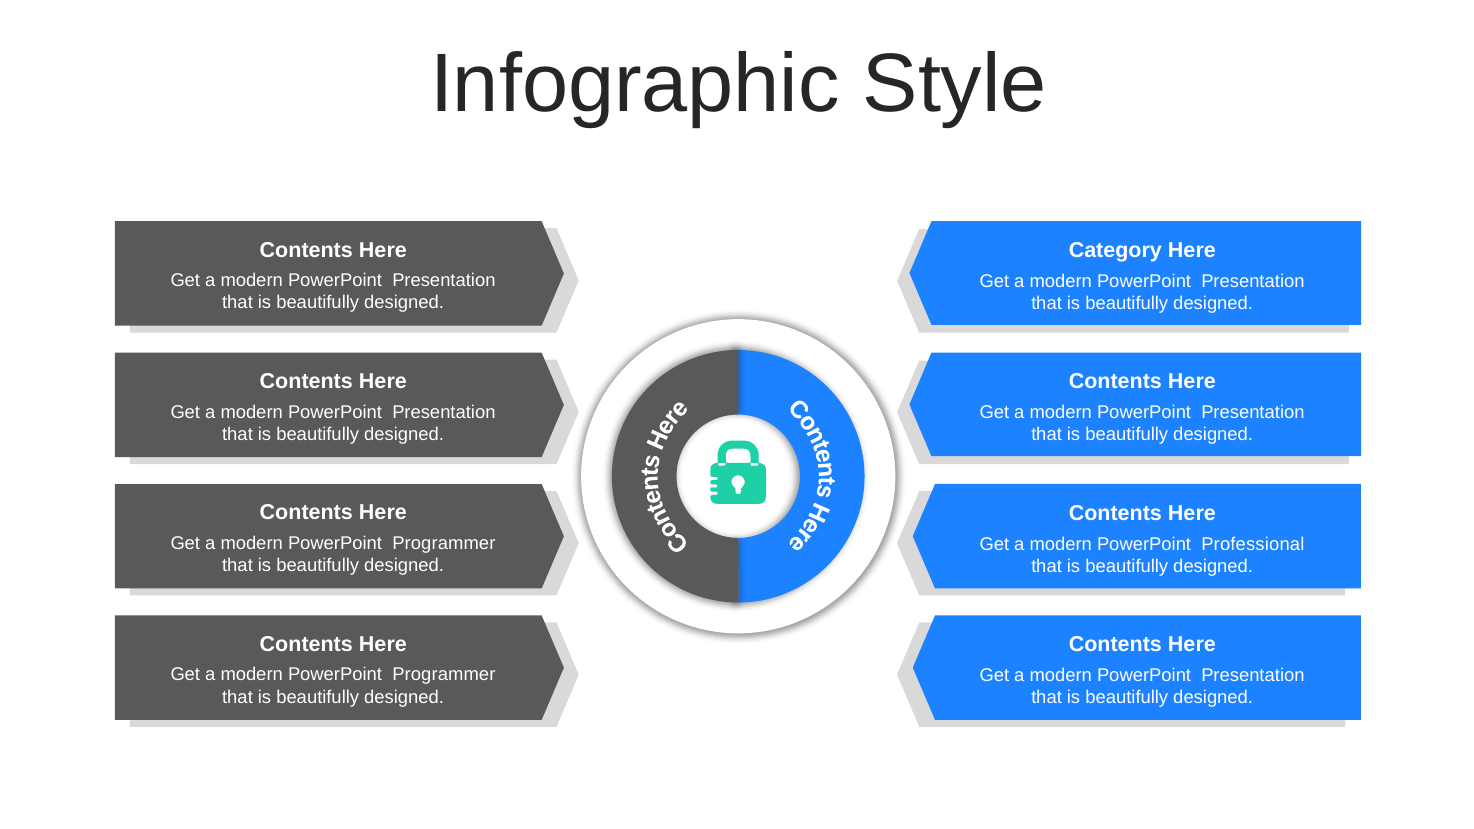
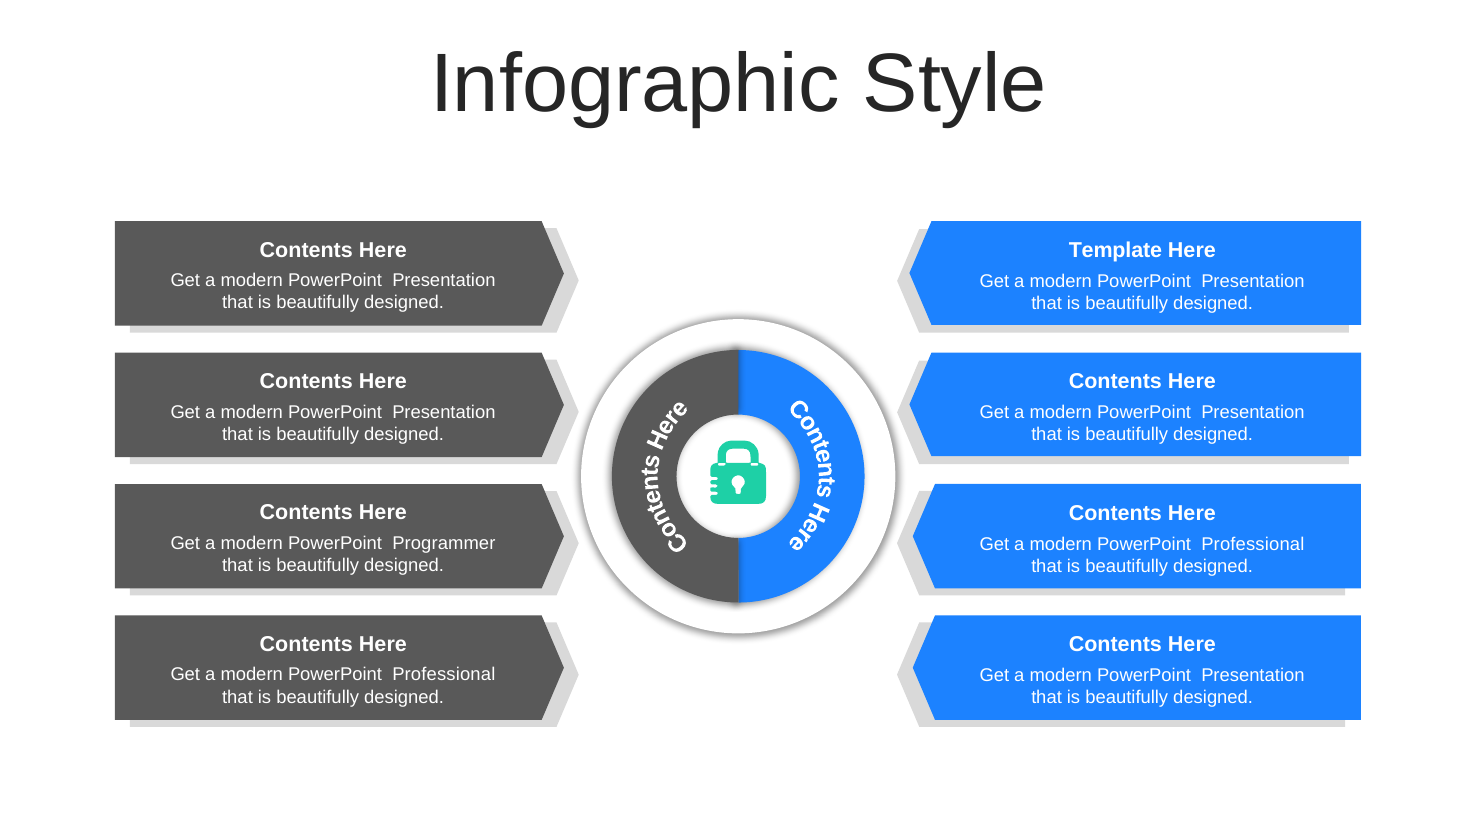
Category: Category -> Template (1115, 251)
Programmer: Programmer -> Professional (444, 675)
